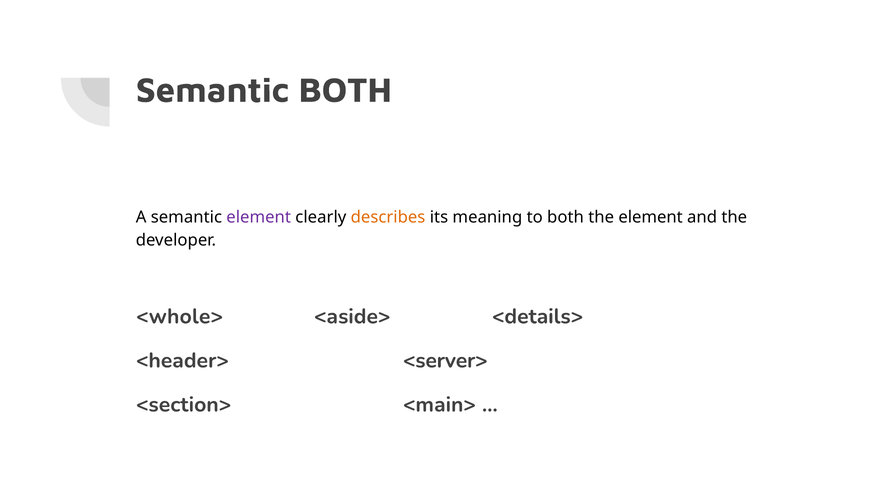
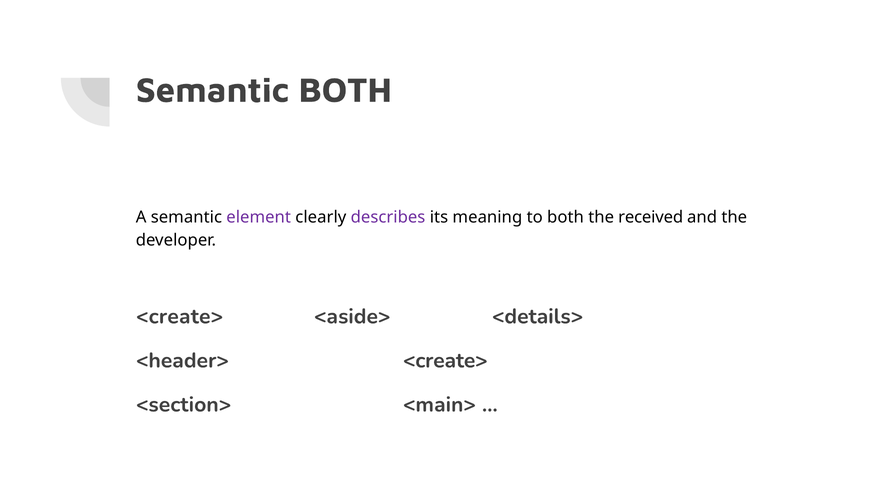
describes colour: orange -> purple (388, 217)
the element: element -> received (651, 217)
<whole>: <whole> -> <create> (180, 316)
<header> <server>: <server> -> <create> (445, 360)
